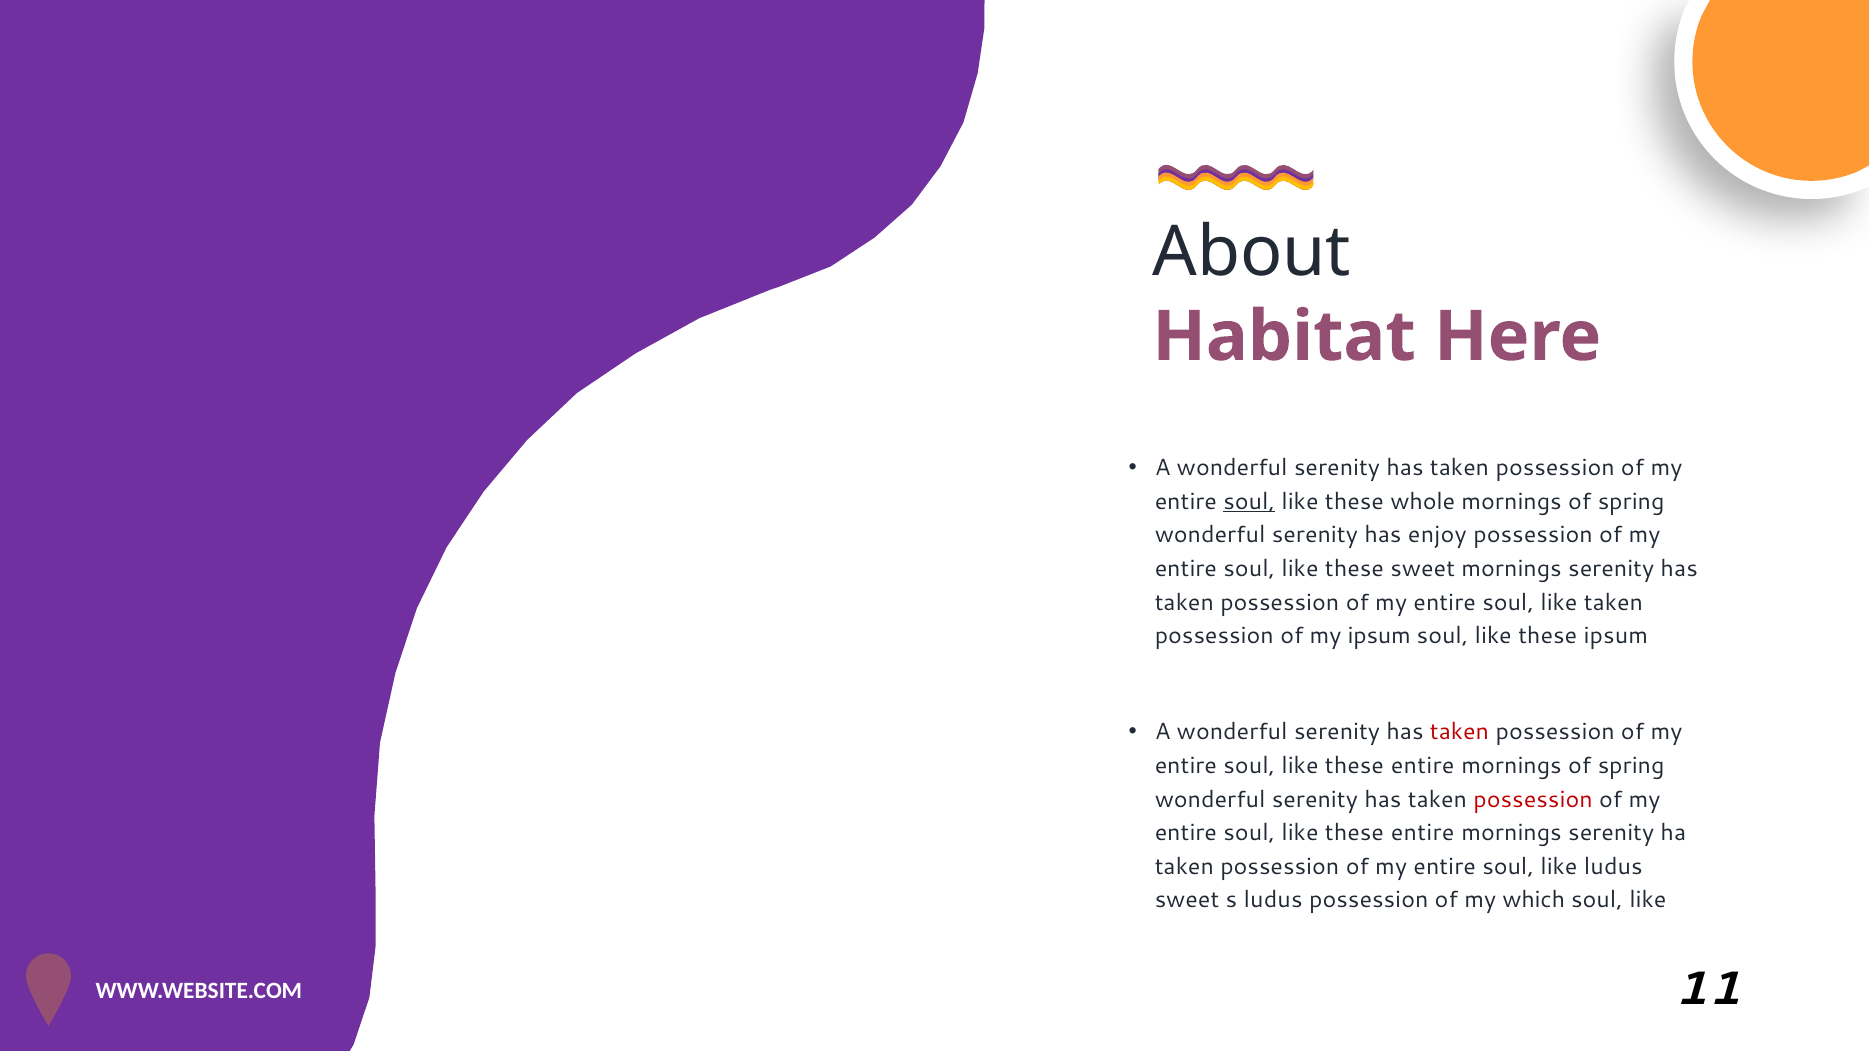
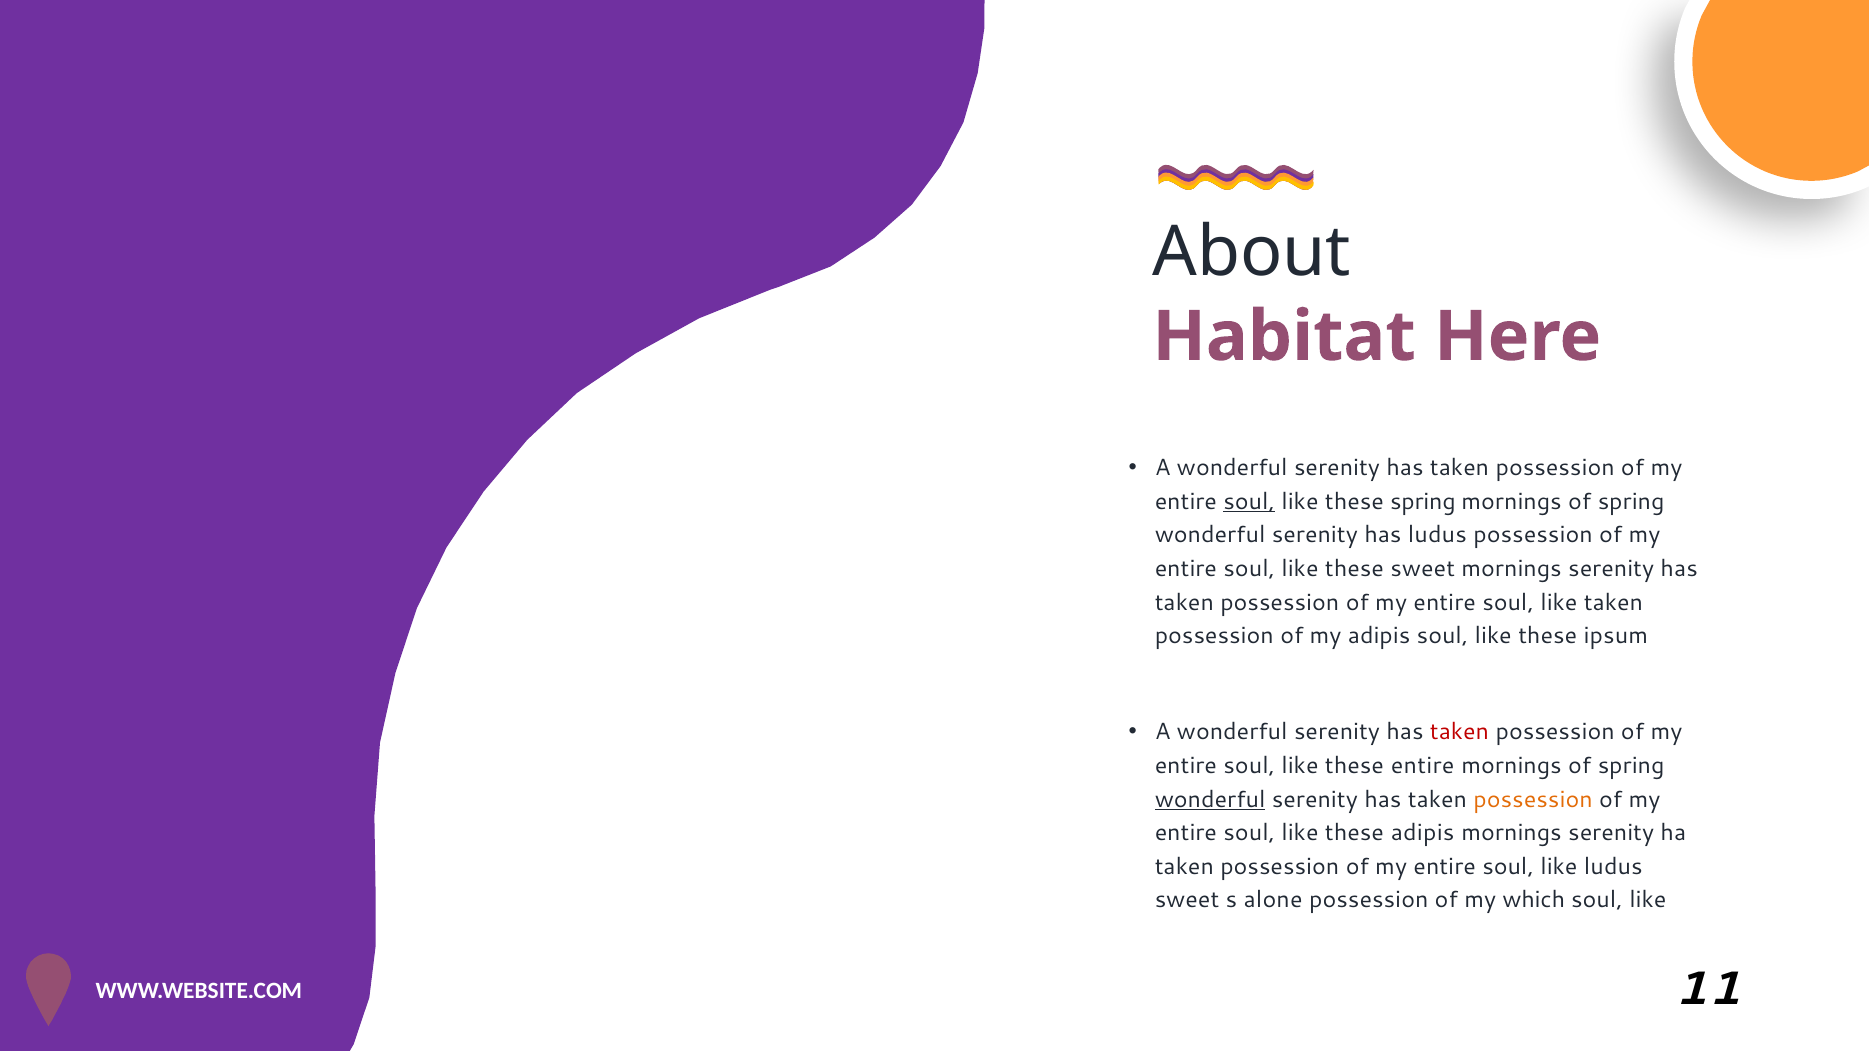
these whole: whole -> spring (1423, 502)
has enjoy: enjoy -> ludus (1437, 535)
my ipsum: ipsum -> adipis (1379, 636)
wonderful underline: none -> present (1210, 800)
possession colour: red -> orange (1533, 800)
entire: entire -> adipis (1423, 833)
s ludus: ludus -> alone (1273, 900)
